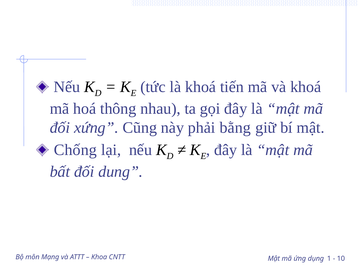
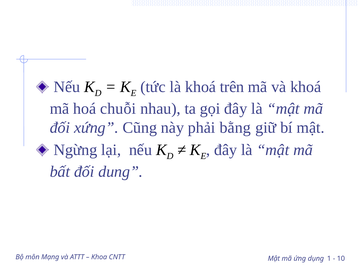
tiến: tiến -> trên (232, 87)
thông: thông -> chuỗi (118, 109)
Chống: Chống -> Ngừng (75, 150)
